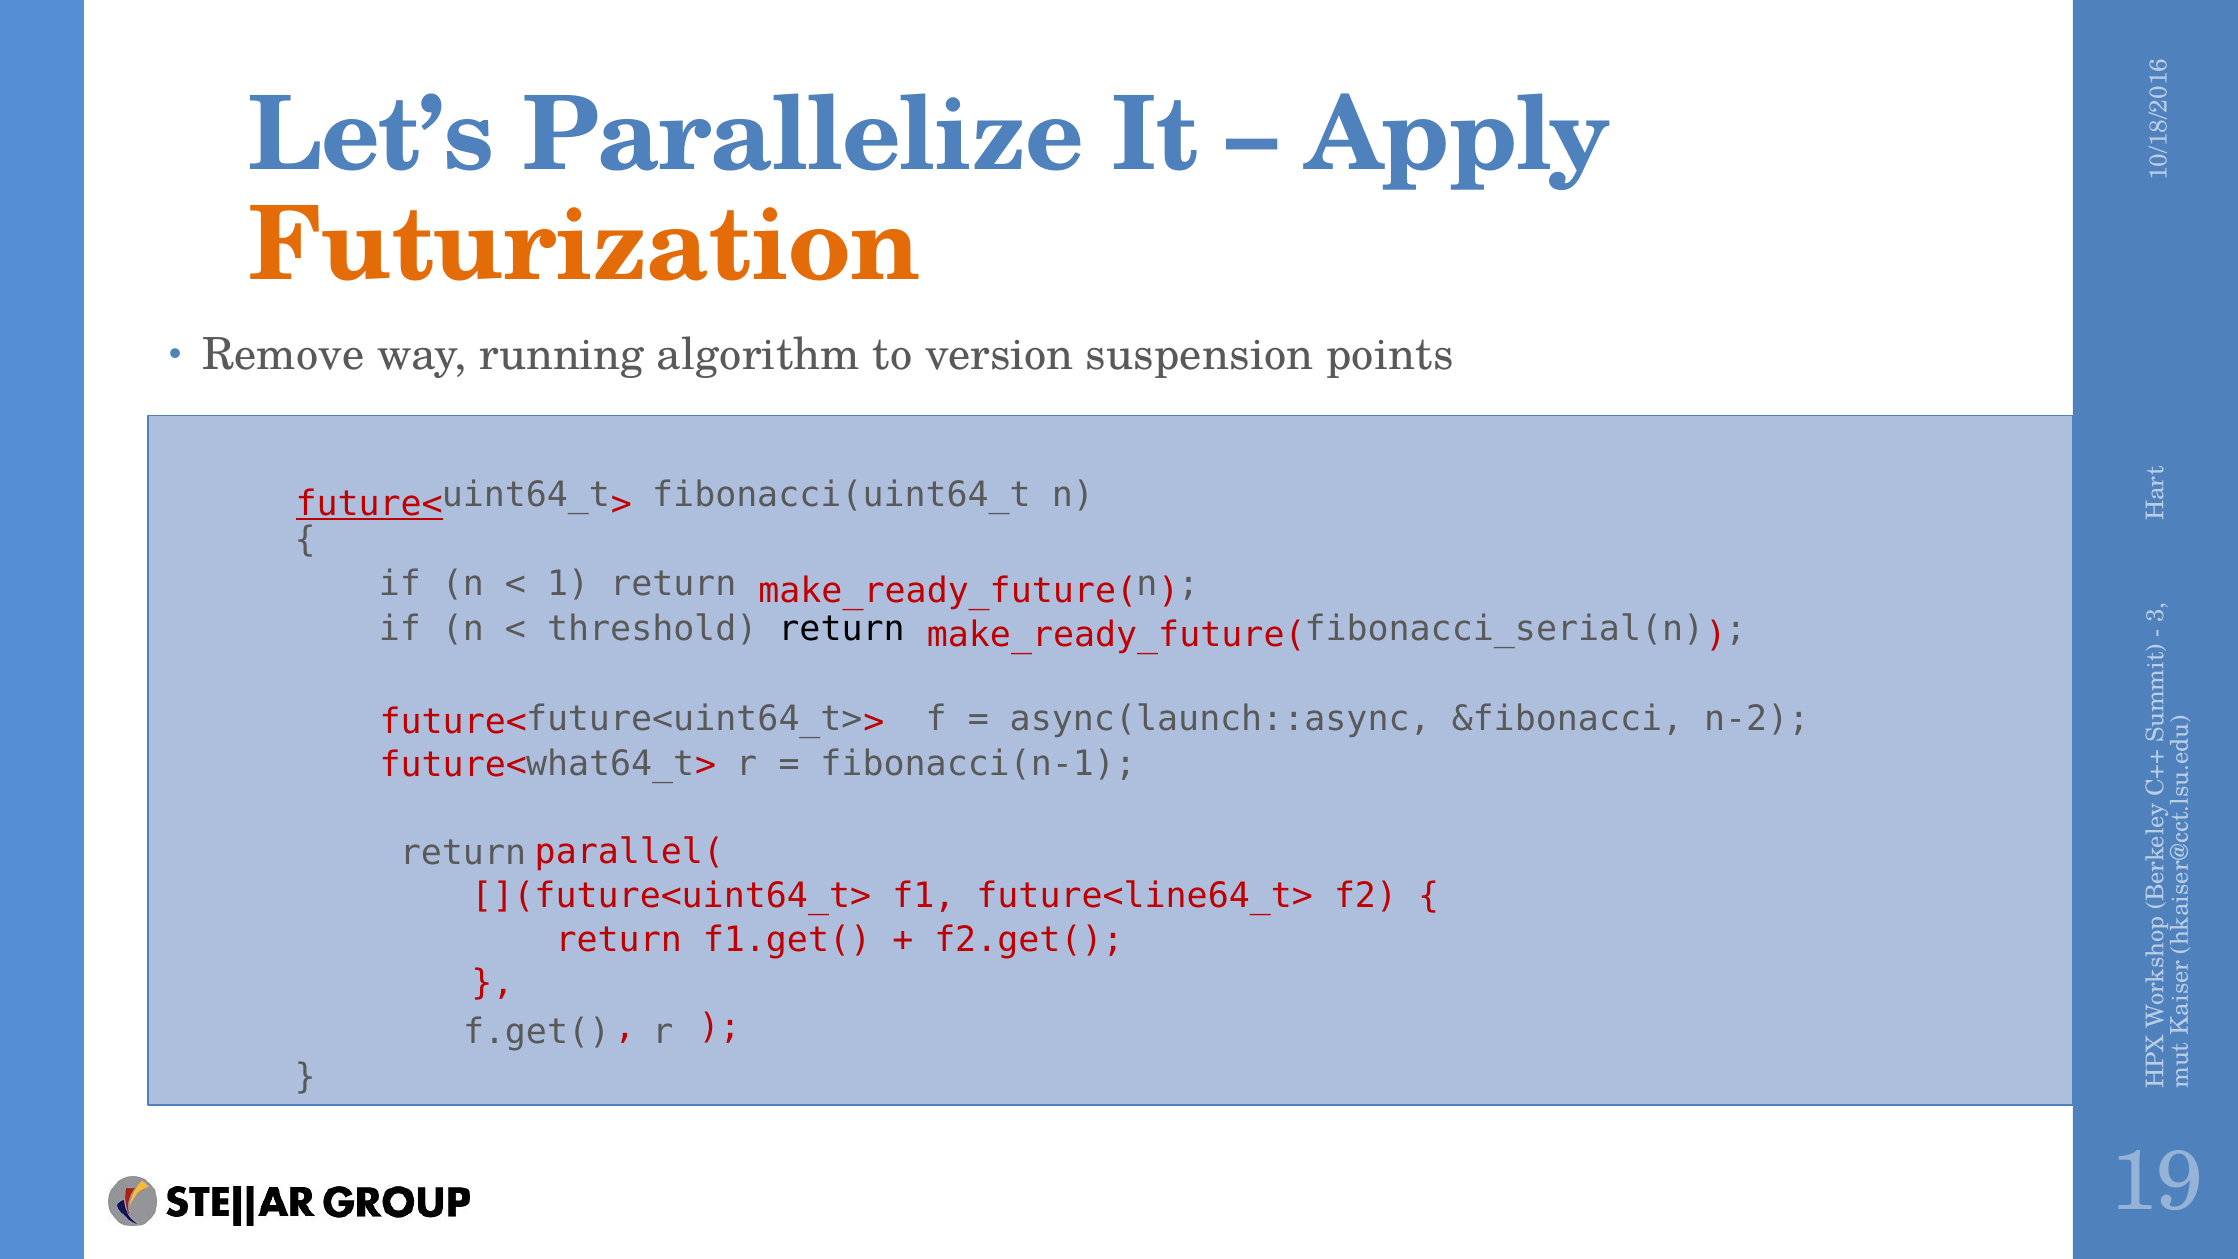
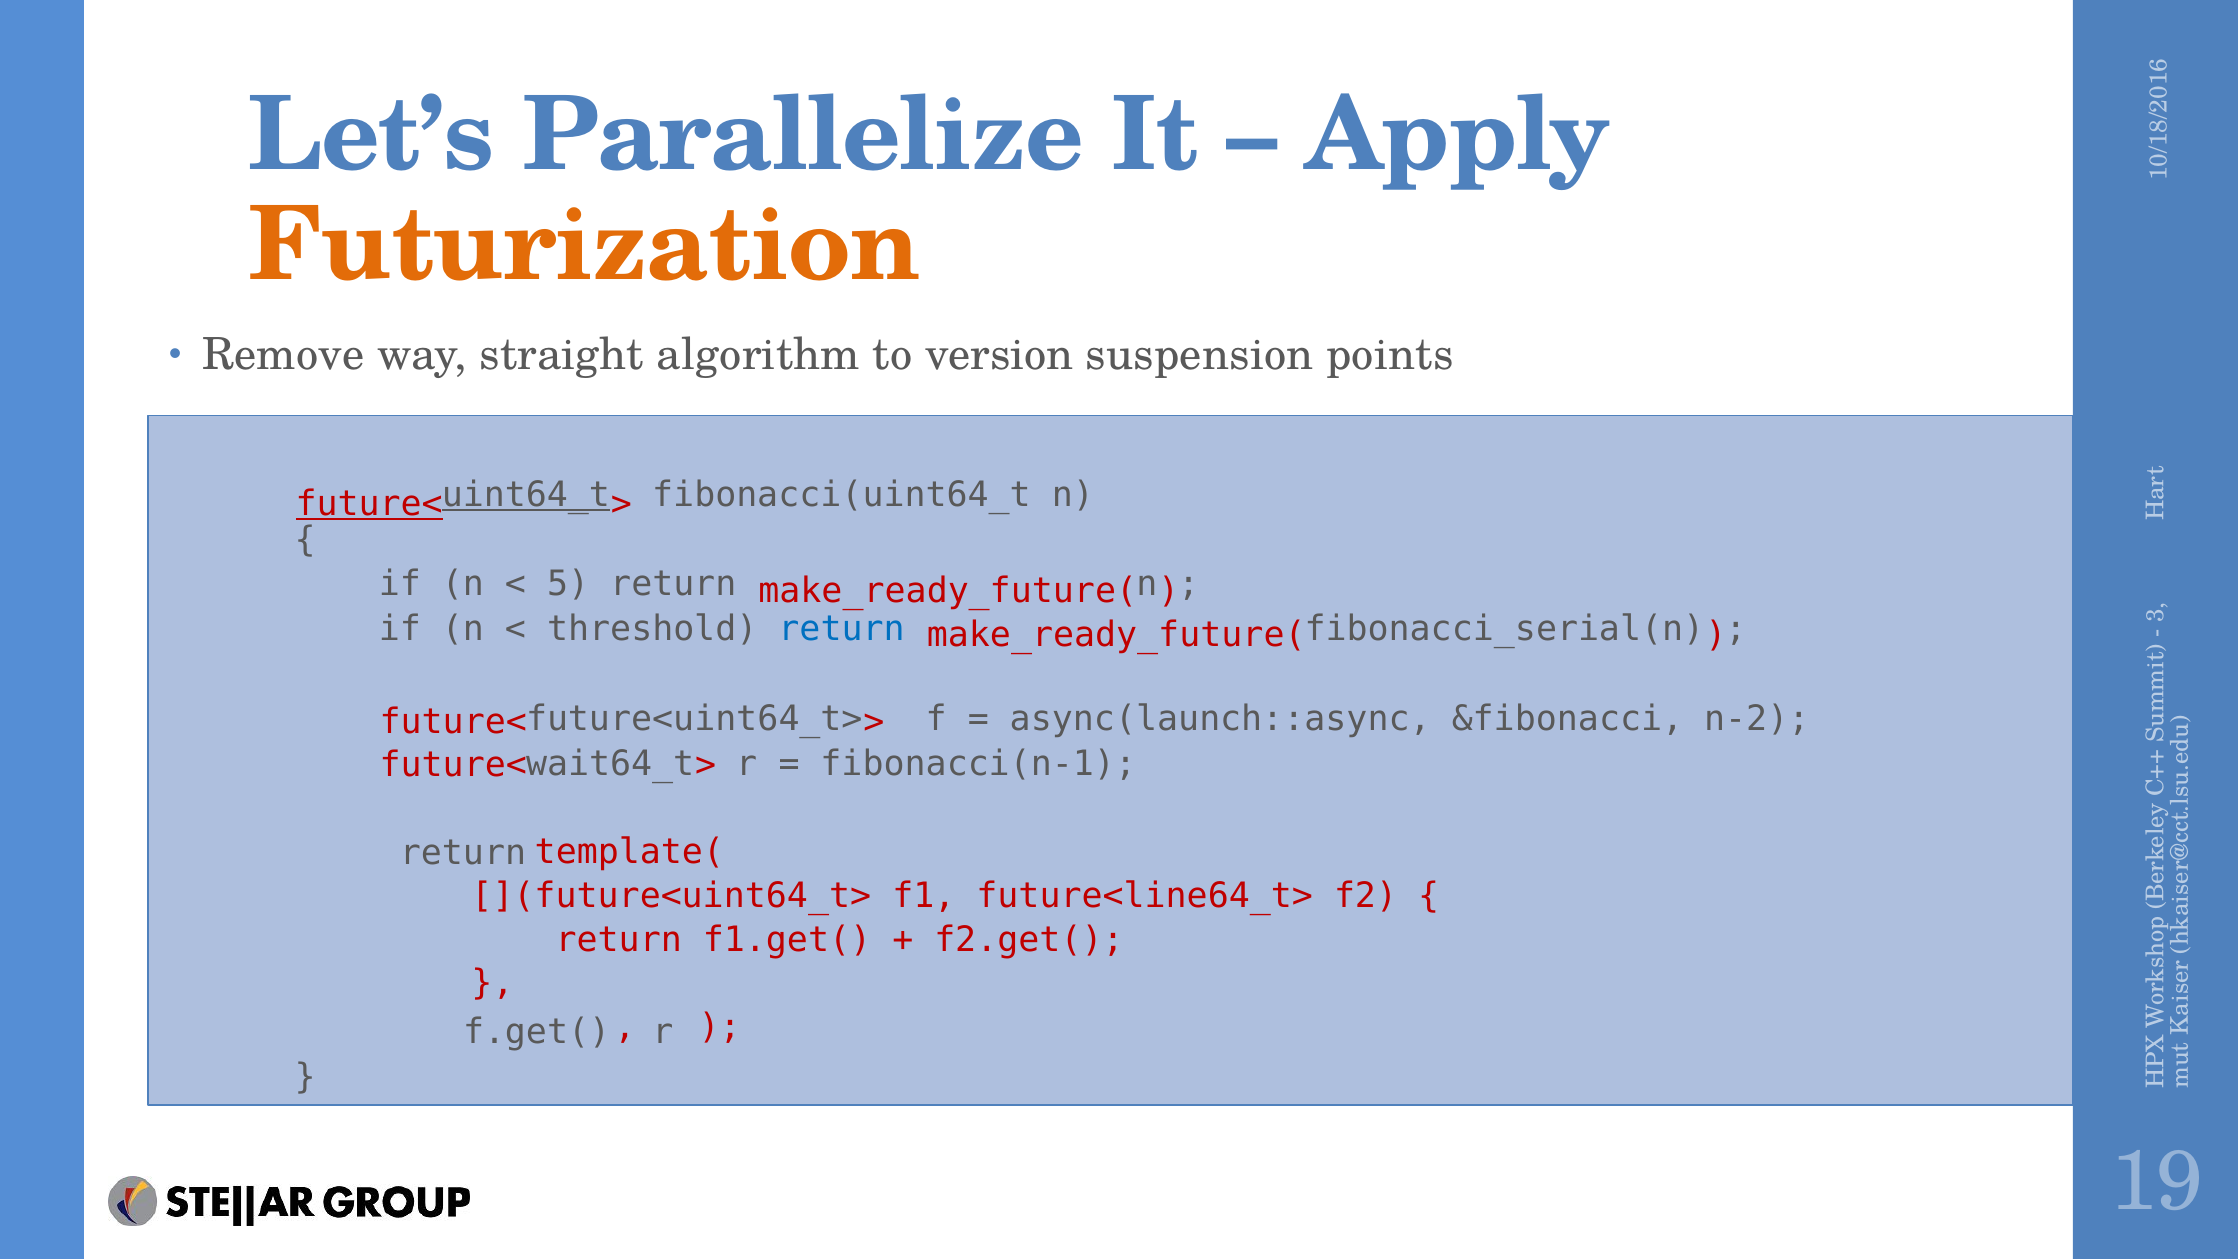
running: running -> straight (562, 355)
uint64_t underline: none -> present (526, 495)
1: 1 -> 5 (568, 584)
return colour: black -> blue (842, 629)
what64_t: what64_t -> wait64_t (610, 763)
parallel(: parallel( -> template( (629, 852)
